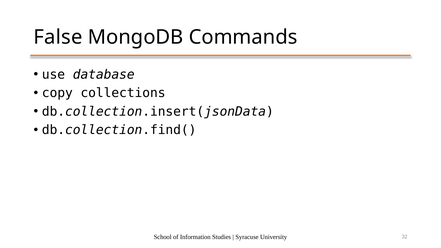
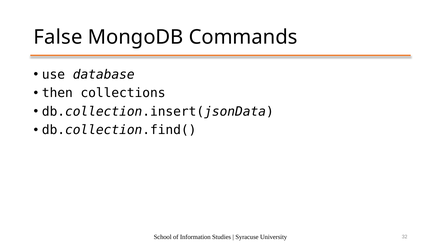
copy: copy -> then (57, 93)
